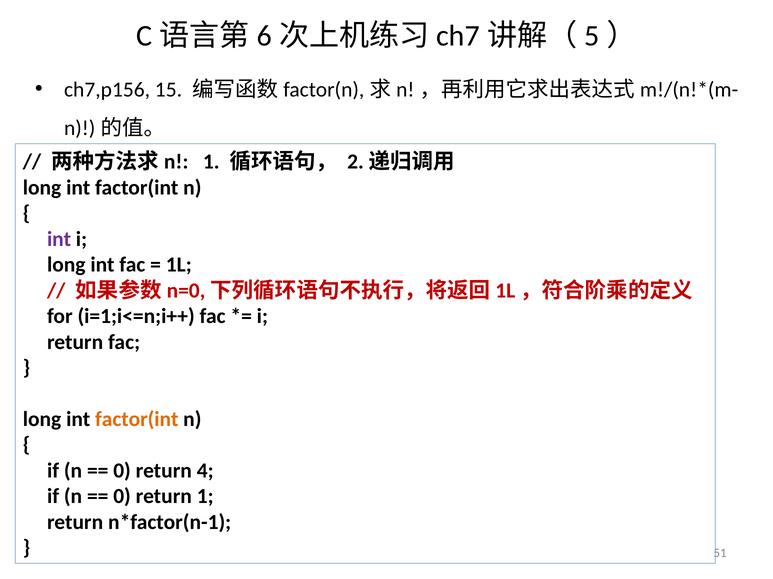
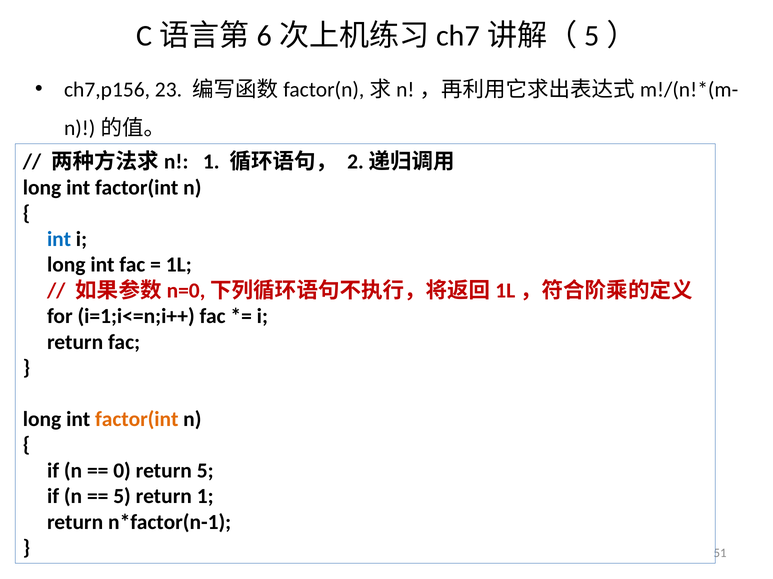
15: 15 -> 23 (168, 90)
int colour: purple -> blue (59, 239)
return 4: 4 -> 5 (205, 471)
0: 0 -> 5 (122, 497)
